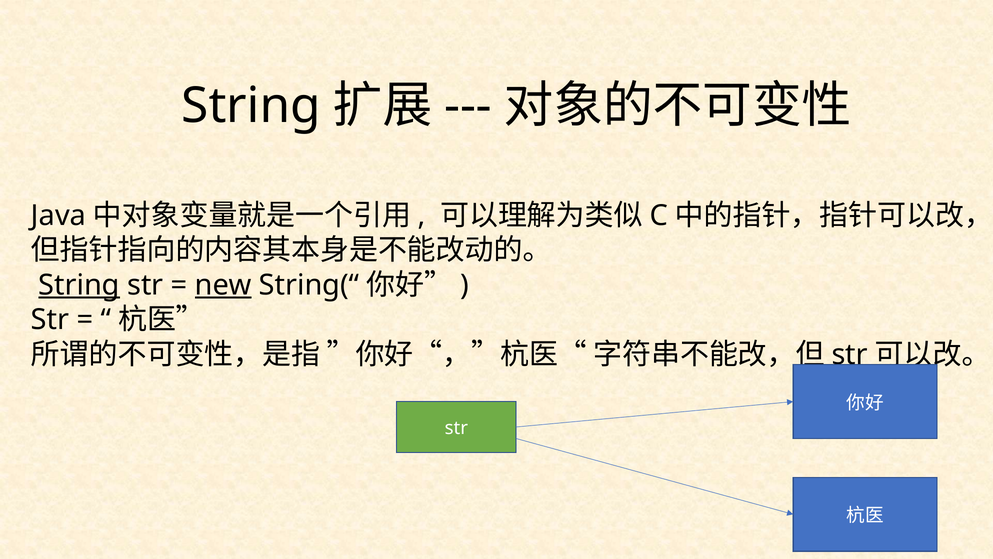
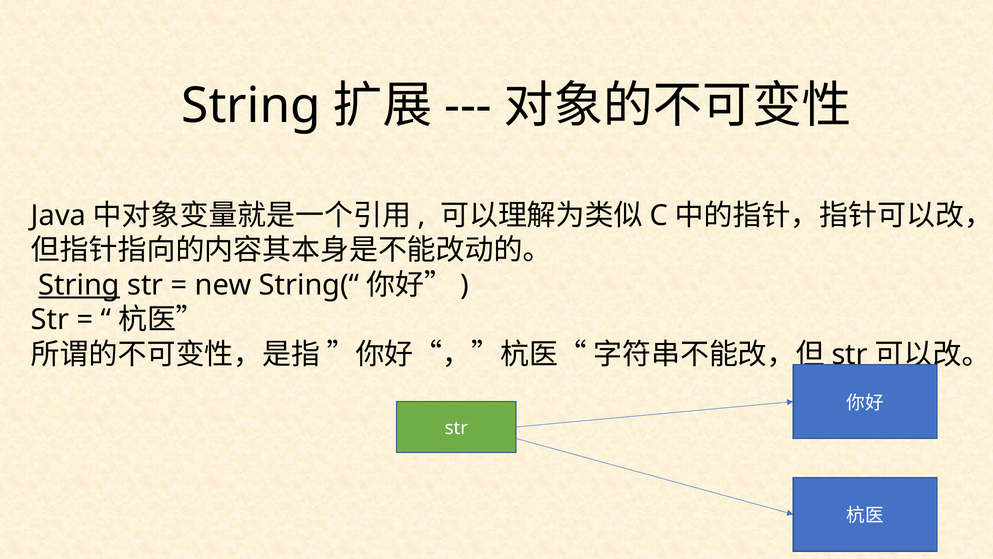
new underline: present -> none (223, 285)
